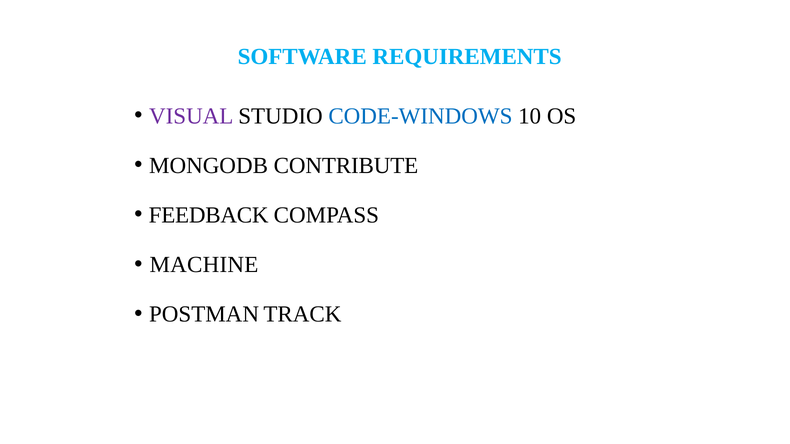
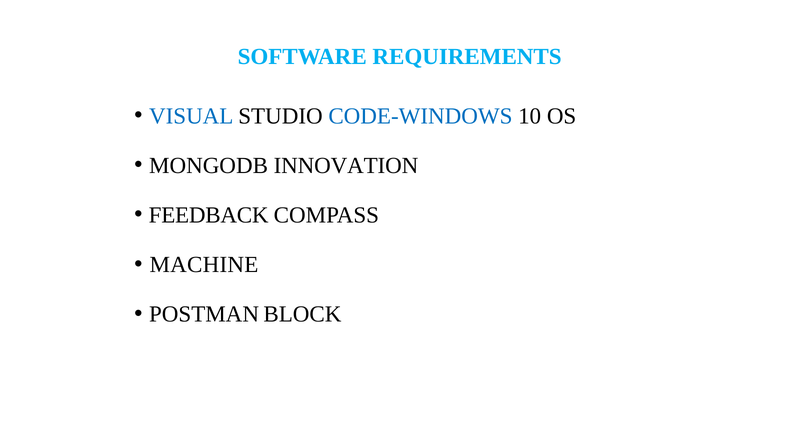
VISUAL colour: purple -> blue (191, 116)
CONTRIBUTE: CONTRIBUTE -> INNOVATION (346, 166)
TRACK: TRACK -> BLOCK (302, 315)
